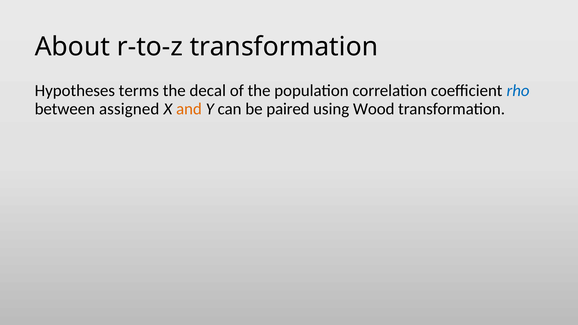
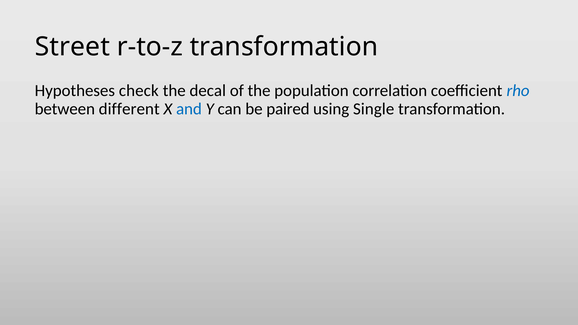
About: About -> Street (72, 47)
terms: terms -> check (139, 91)
assigned: assigned -> different (129, 109)
and colour: orange -> blue (189, 109)
Wood: Wood -> Single (374, 109)
